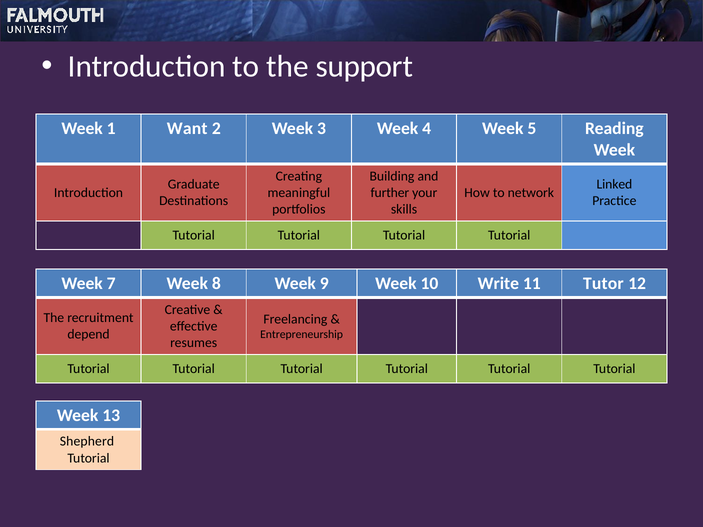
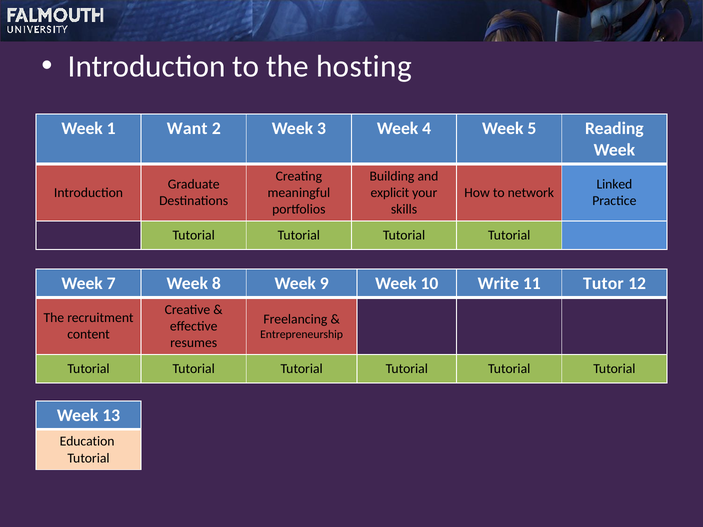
support: support -> hosting (364, 67)
further: further -> explicit (390, 193)
depend: depend -> content (89, 335)
Shepherd: Shepherd -> Education (87, 442)
